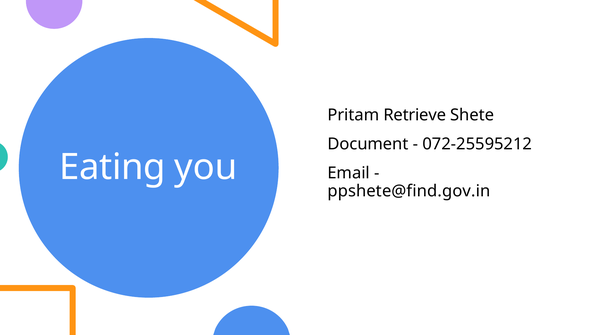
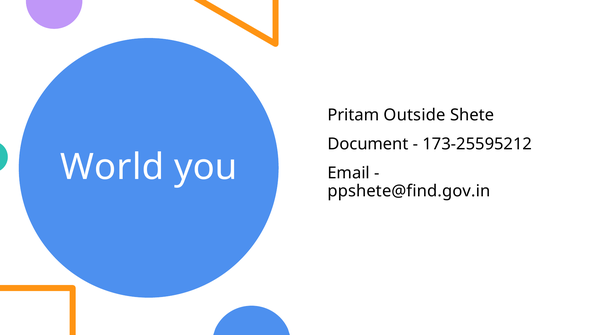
Retrieve: Retrieve -> Outside (415, 115)
072-25595212: 072-25595212 -> 173-25595212 (477, 144)
Eating: Eating -> World (112, 167)
